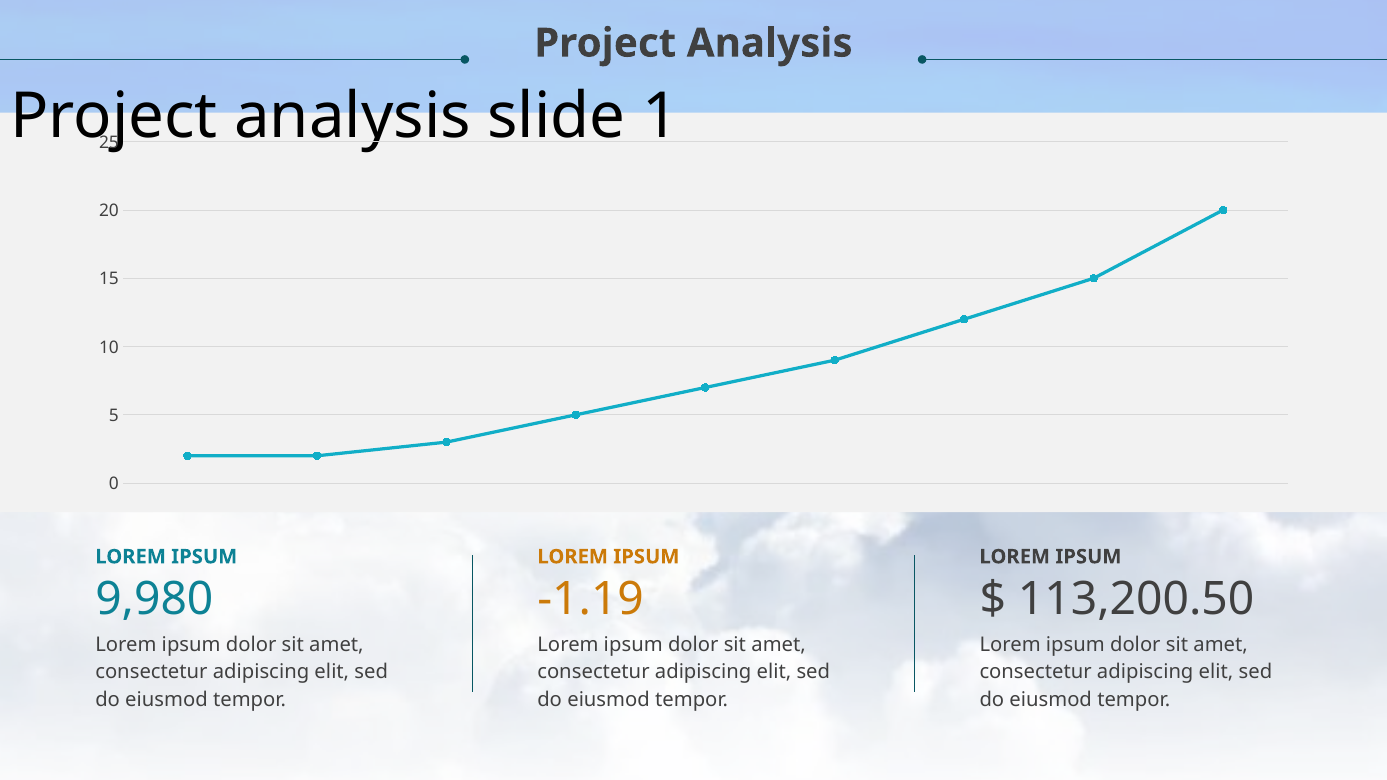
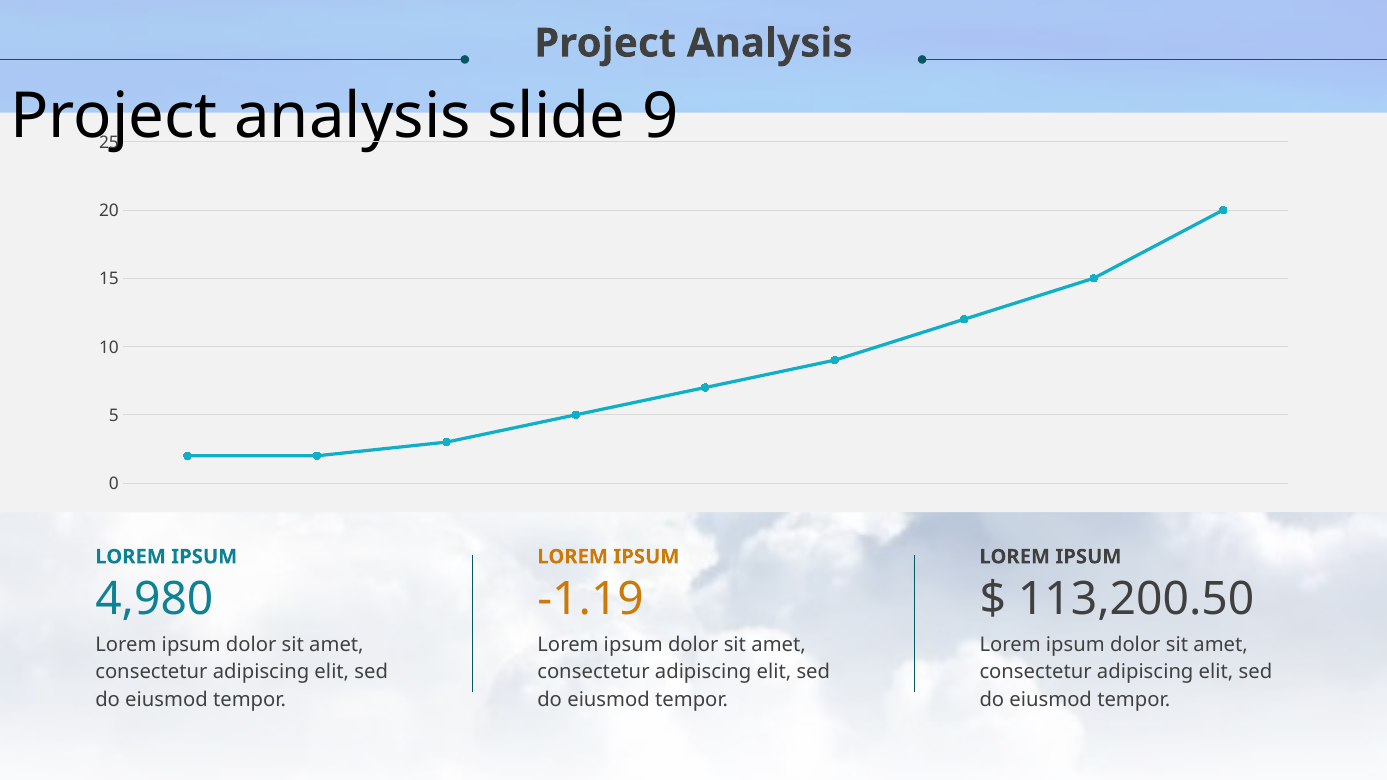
1: 1 -> 9 (660, 117)
9,980: 9,980 -> 4,980 (154, 600)
